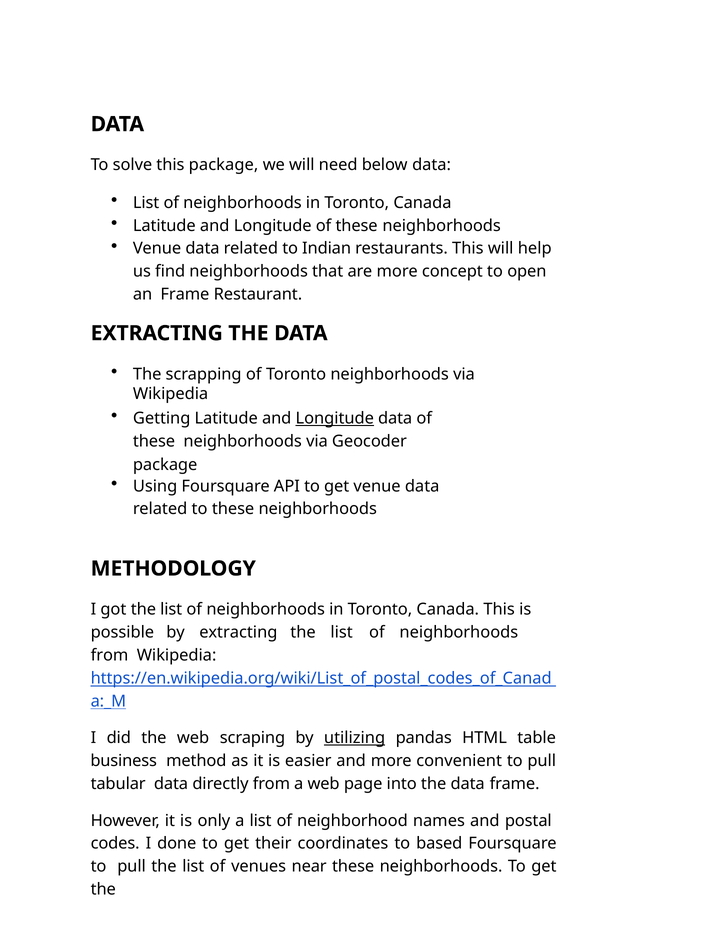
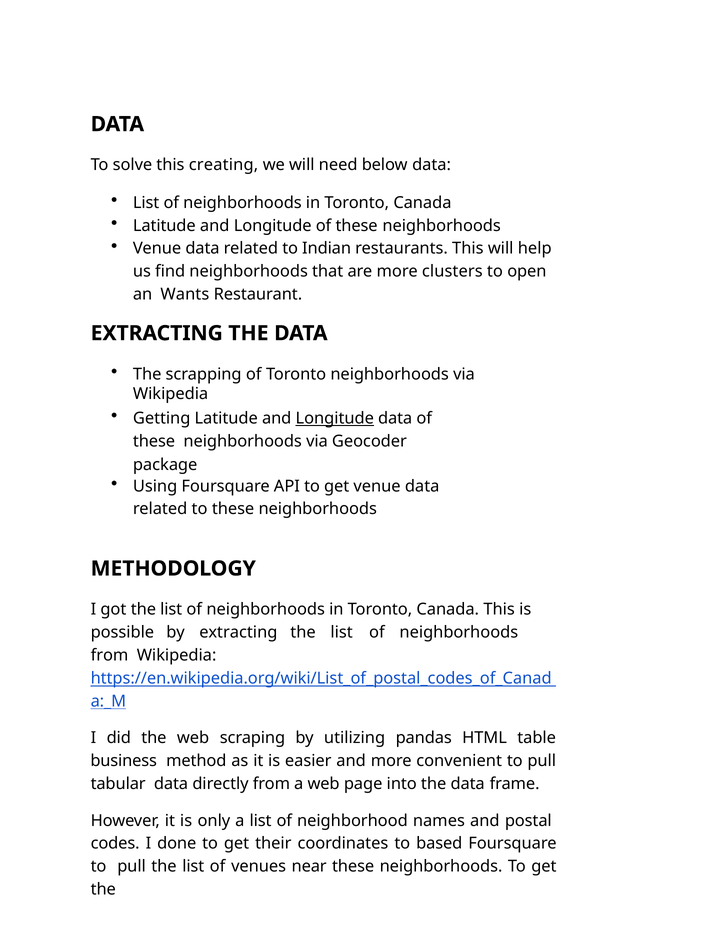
this package: package -> creating (224, 165)
concept: concept -> clusters (452, 272)
an Frame: Frame -> Wants (185, 294)
utilizing underline: present -> none (355, 739)
